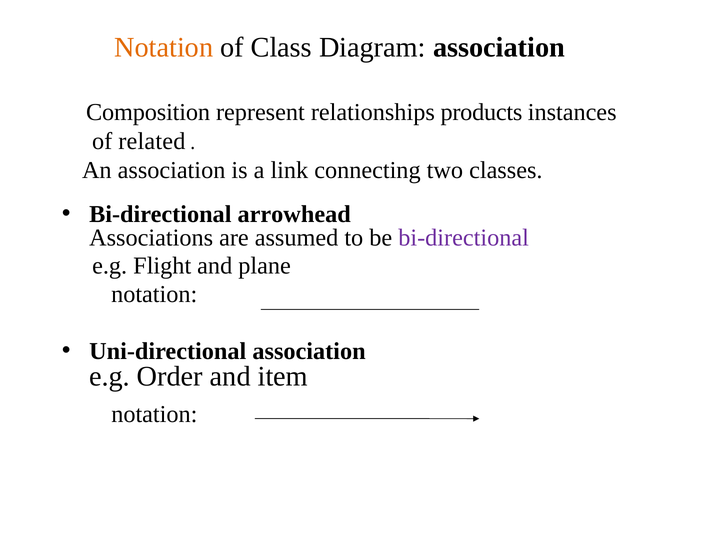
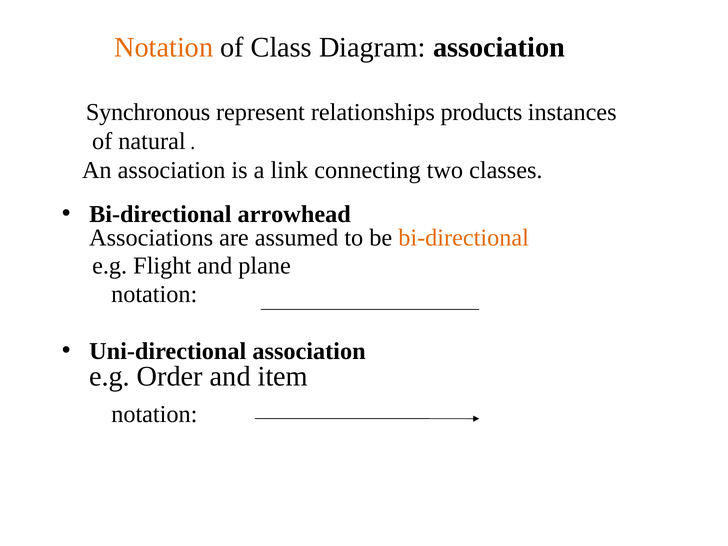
Composition: Composition -> Synchronous (148, 112)
related: related -> natural (152, 141)
bi-directional colour: purple -> orange (464, 238)
